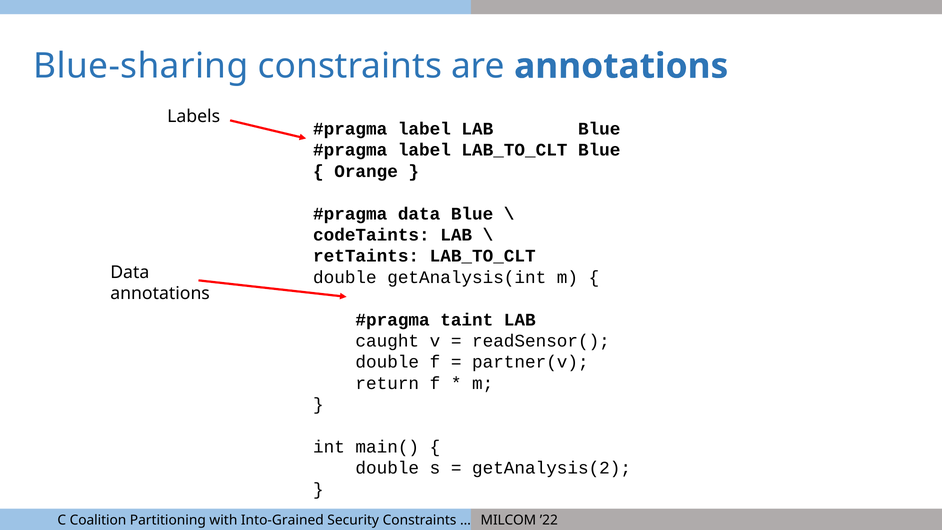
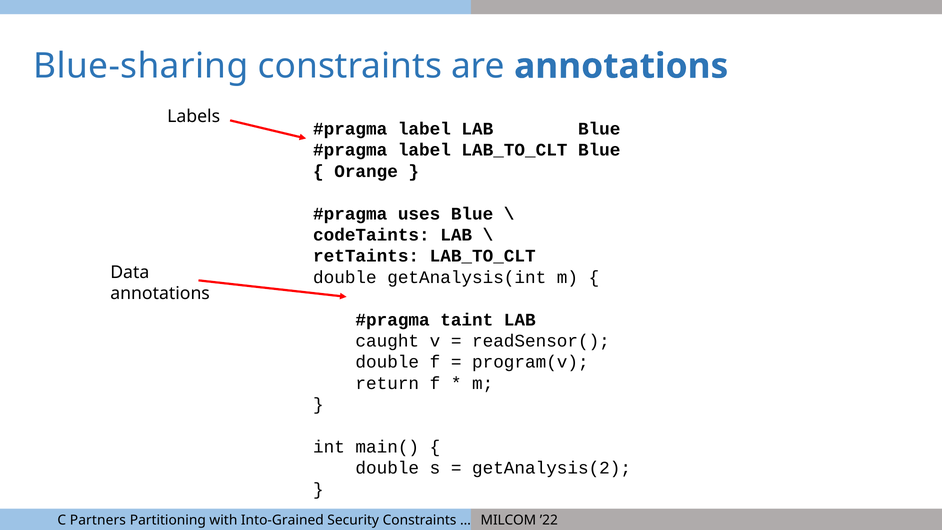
data: data -> uses (419, 214)
partner(v: partner(v -> program(v (530, 362)
Coalition: Coalition -> Partners (98, 520)
